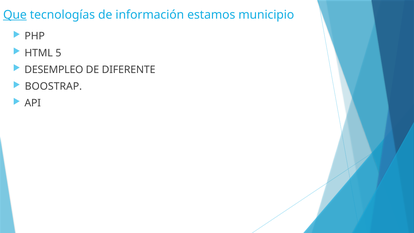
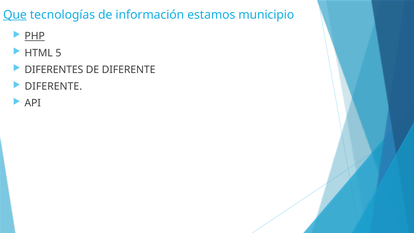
PHP underline: none -> present (35, 36)
DESEMPLEO: DESEMPLEO -> DIFERENTES (54, 70)
BOOSTRAP: BOOSTRAP -> DIFERENTE (53, 86)
